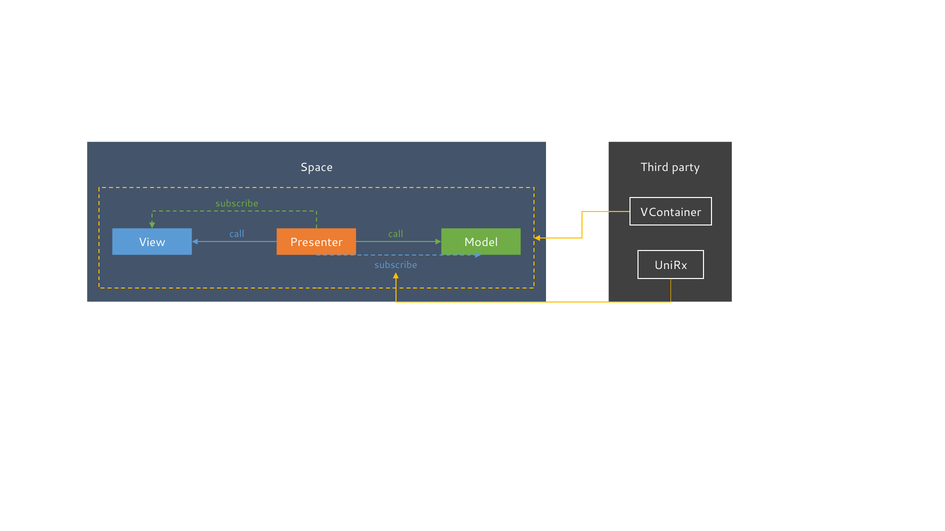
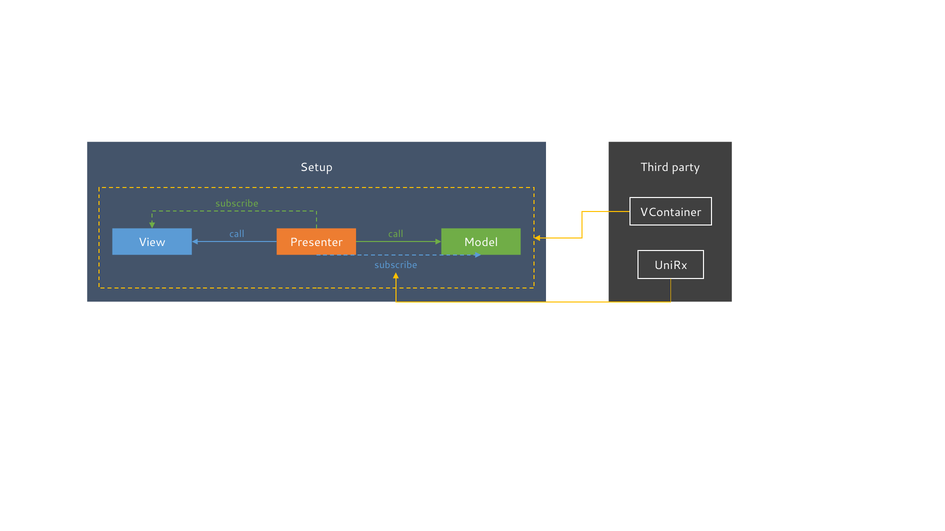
Space: Space -> Setup (316, 168)
